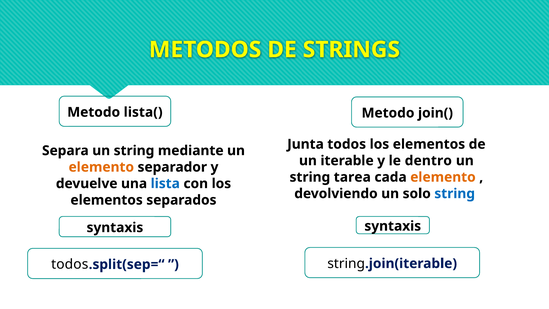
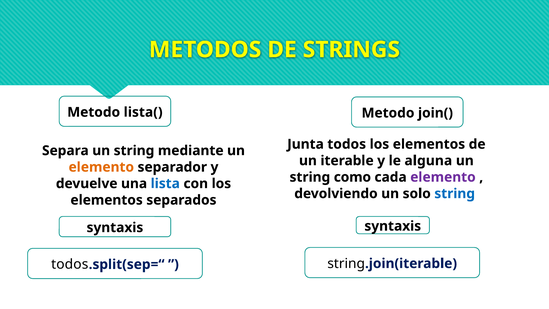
dentro: dentro -> alguna (428, 161)
tarea: tarea -> como (352, 177)
elemento colour: orange -> purple (443, 177)
